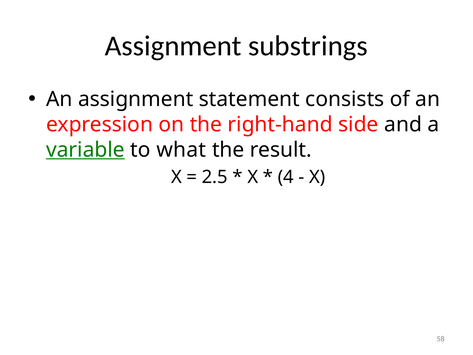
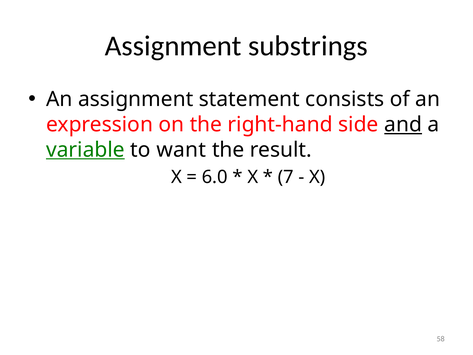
and underline: none -> present (403, 124)
what: what -> want (181, 150)
2.5: 2.5 -> 6.0 (215, 177)
4: 4 -> 7 (286, 177)
